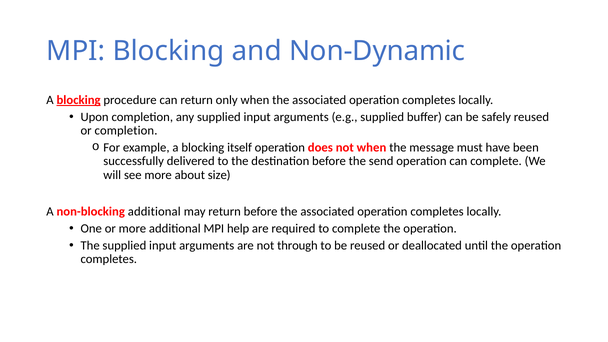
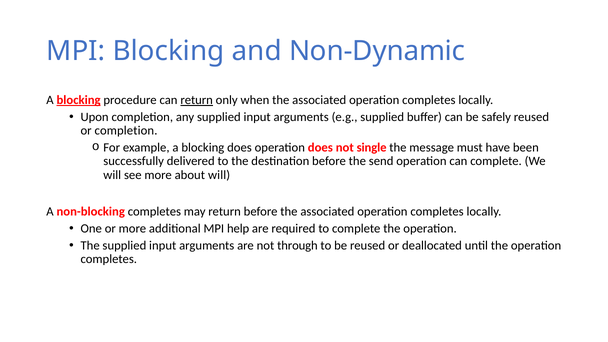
return underline: none -> present (197, 100)
blocking itself: itself -> does (240, 148)
not when: when -> single (372, 148)
about size: size -> will (219, 175)
non-blocking additional: additional -> completes (154, 212)
